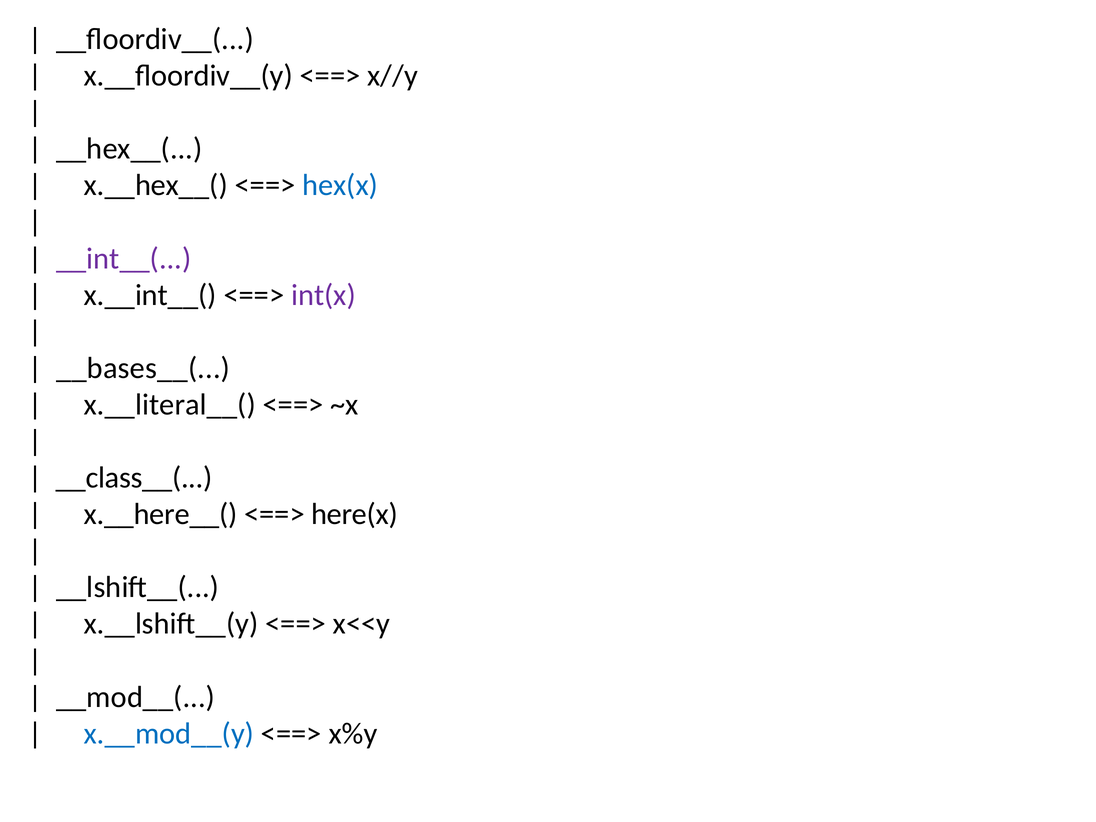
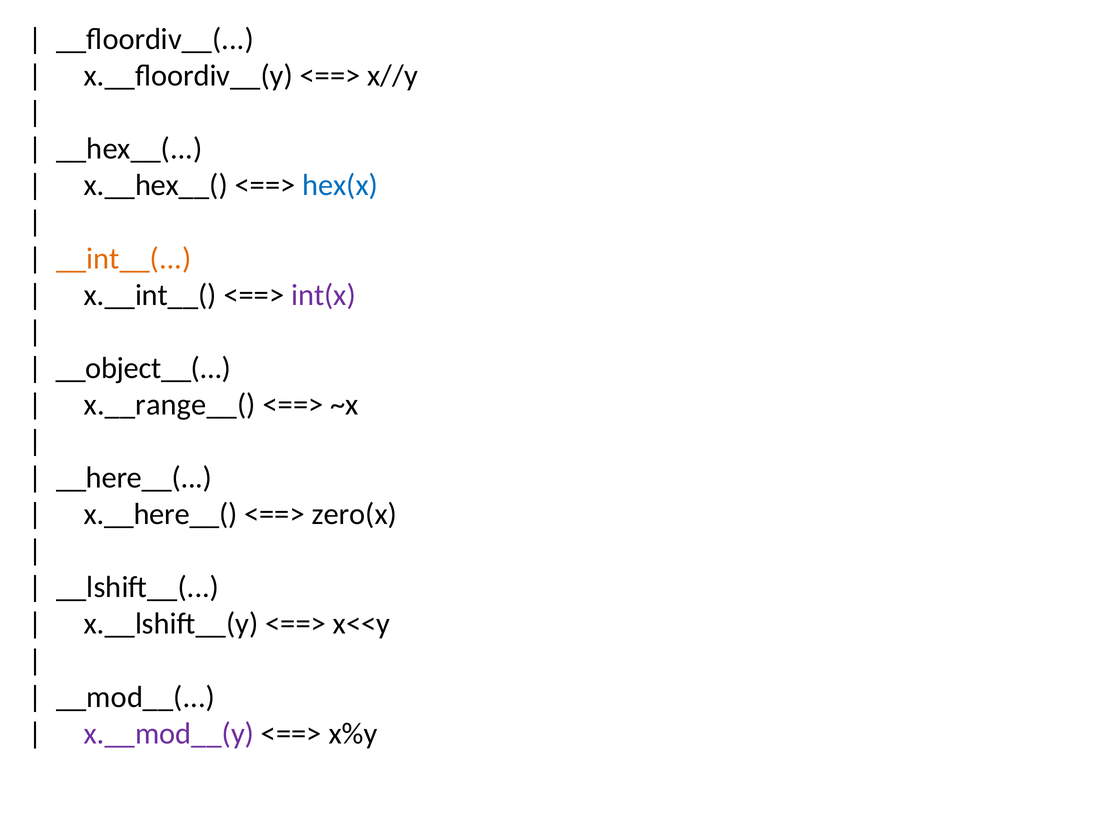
__int__( colour: purple -> orange (124, 258)
__bases__(: __bases__( -> __object__( (143, 368)
x.__literal__(: x.__literal__( -> x.__range__( (170, 405)
__class__(: __class__( -> __here__( (134, 478)
here(x: here(x -> zero(x (354, 514)
x.__mod__(y colour: blue -> purple (169, 734)
